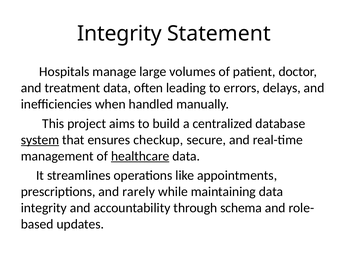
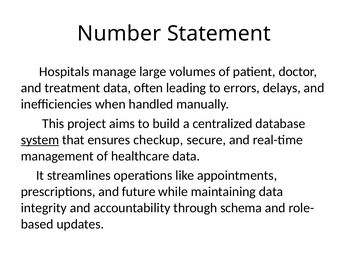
Integrity: Integrity -> Number (119, 34)
healthcare underline: present -> none (140, 156)
rarely: rarely -> future (139, 192)
